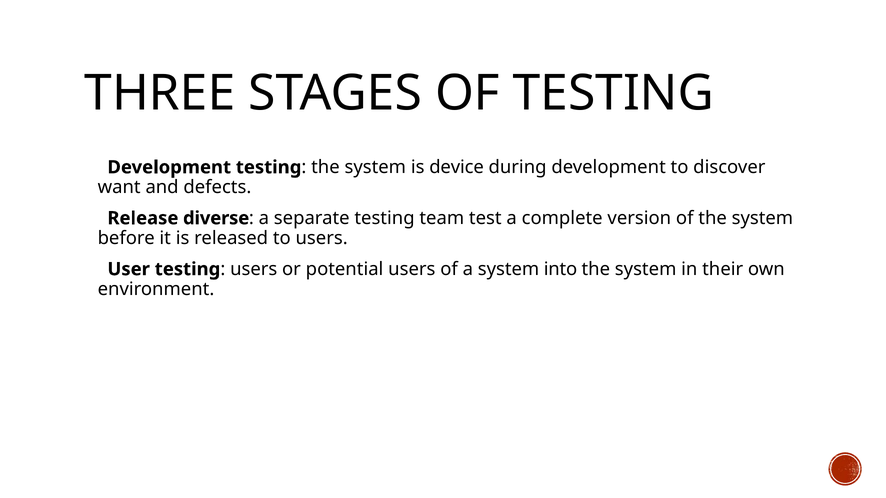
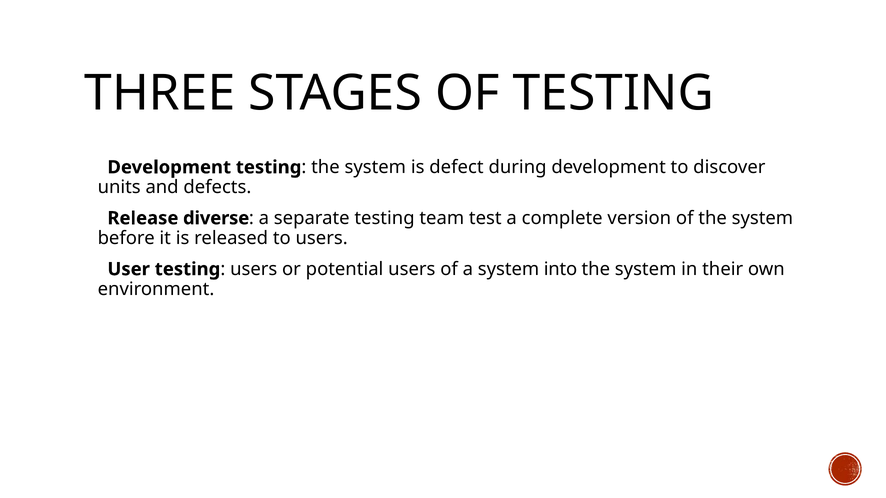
device: device -> defect (456, 167)
want: want -> units (119, 187)
